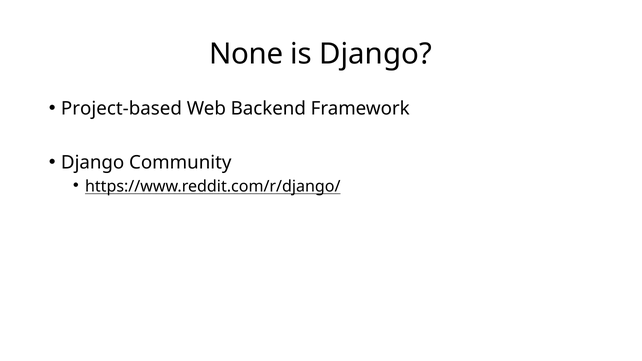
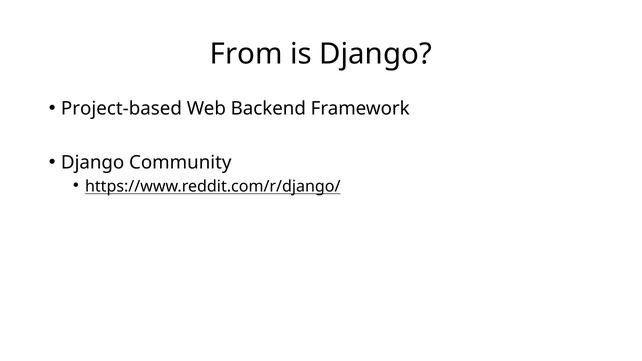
None: None -> From (246, 54)
